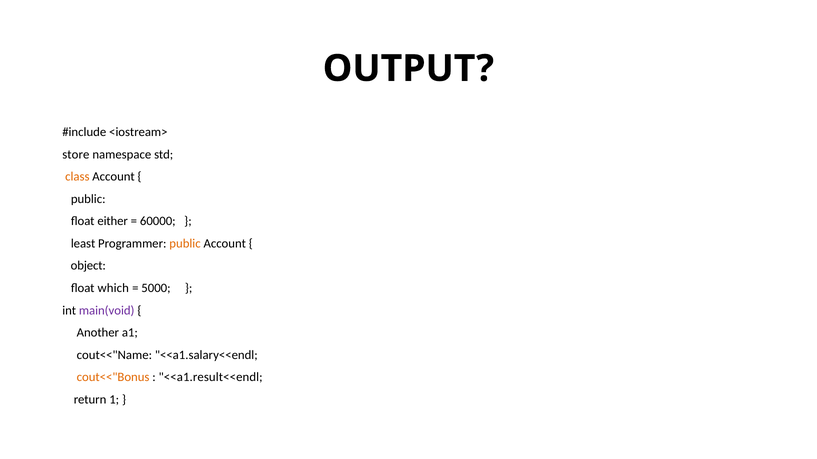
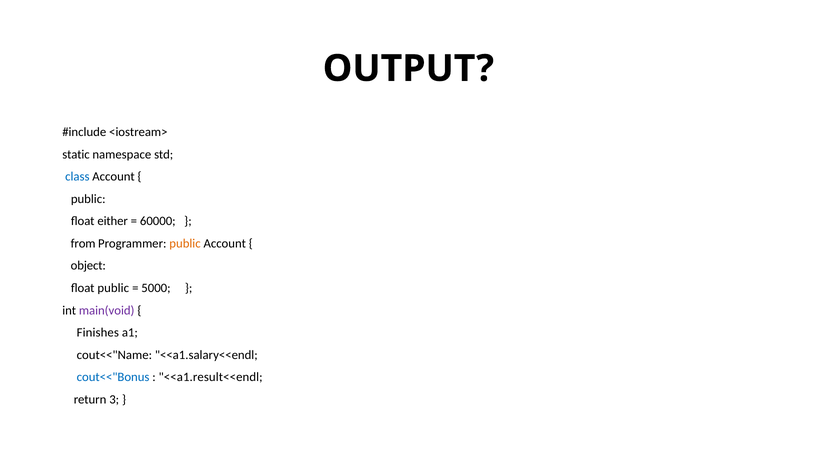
store: store -> static (76, 155)
class colour: orange -> blue (77, 177)
least: least -> from (83, 244)
float which: which -> public (113, 288)
Another: Another -> Finishes (98, 333)
cout<<"Bonus colour: orange -> blue (113, 378)
1: 1 -> 3 (114, 400)
